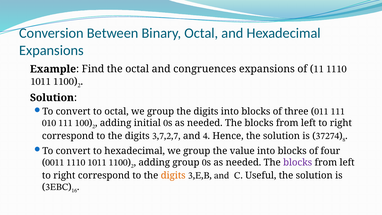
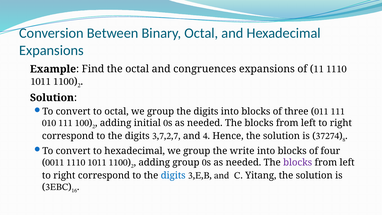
value: value -> write (242, 151)
digits colour: orange -> blue (173, 175)
Useful: Useful -> Yitang (261, 175)
